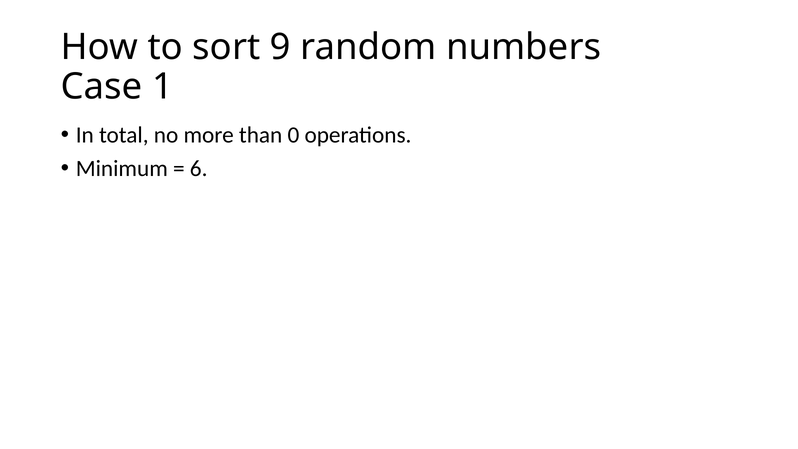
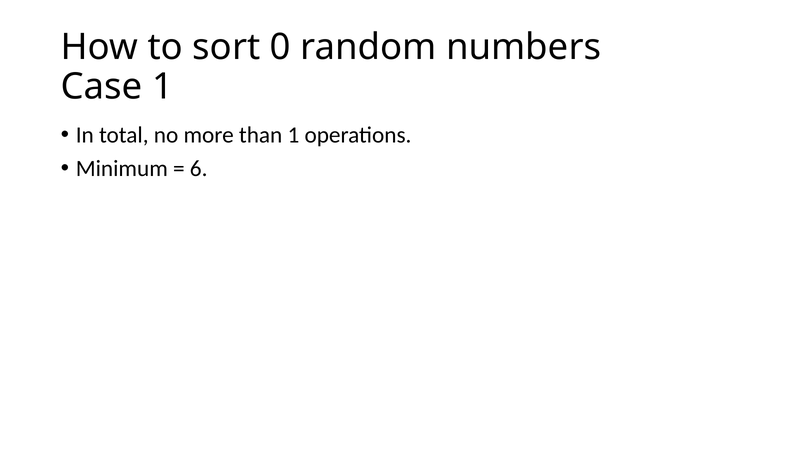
9: 9 -> 0 (280, 47)
than 0: 0 -> 1 (293, 135)
